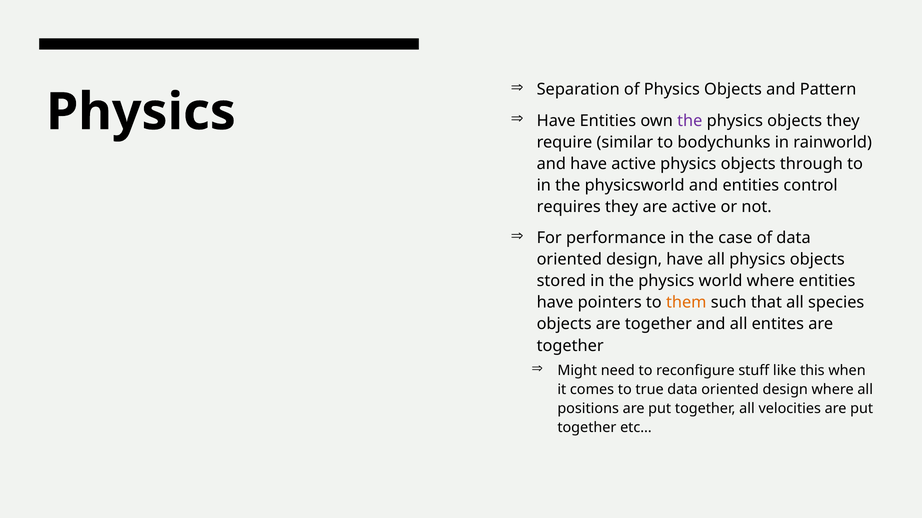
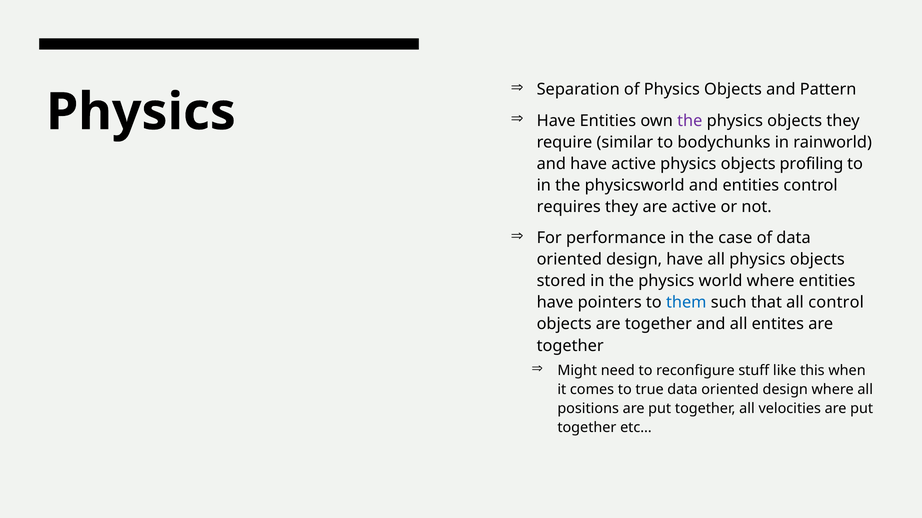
through: through -> profiling (811, 164)
them colour: orange -> blue (686, 303)
all species: species -> control (836, 303)
